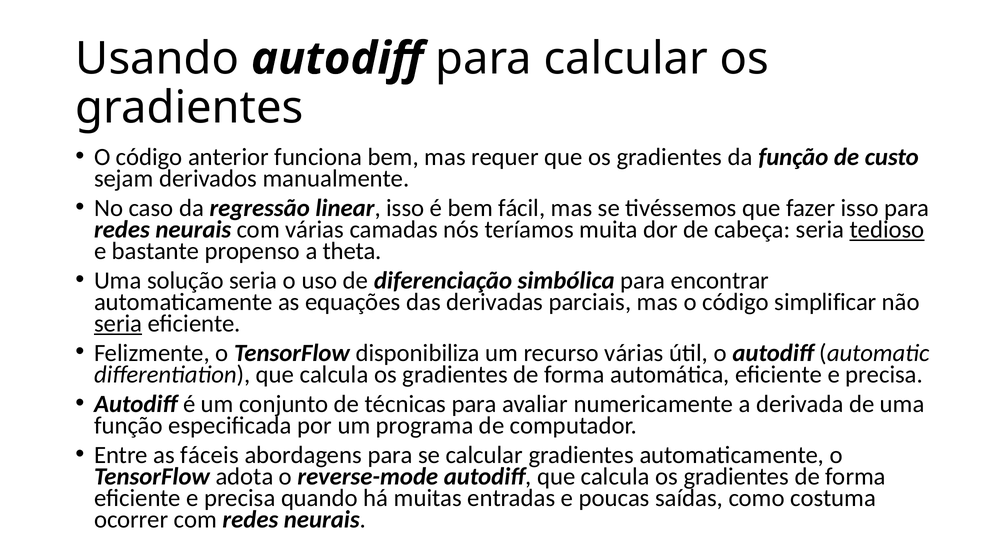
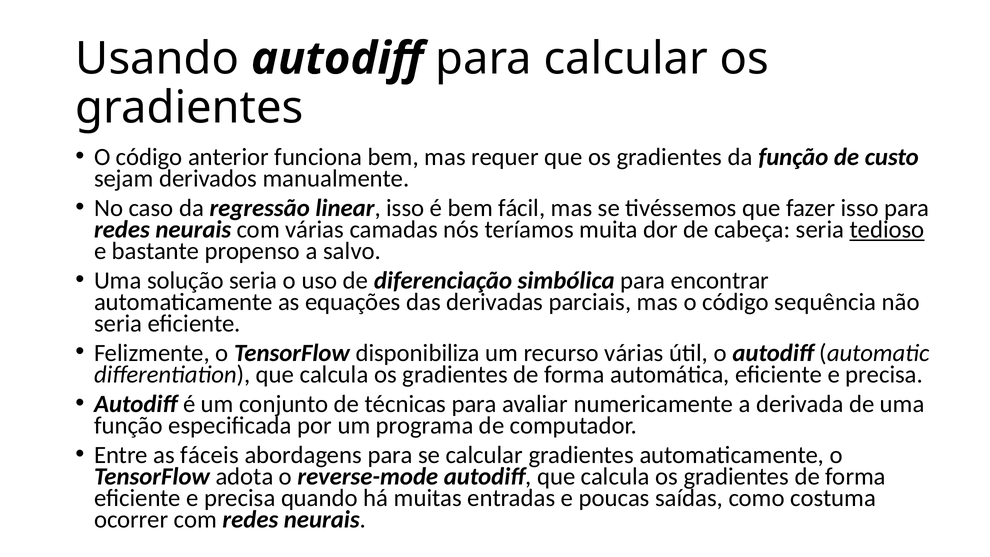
theta: theta -> salvo (352, 251)
simplificar: simplificar -> sequência (825, 302)
seria underline: present -> none (118, 323)
